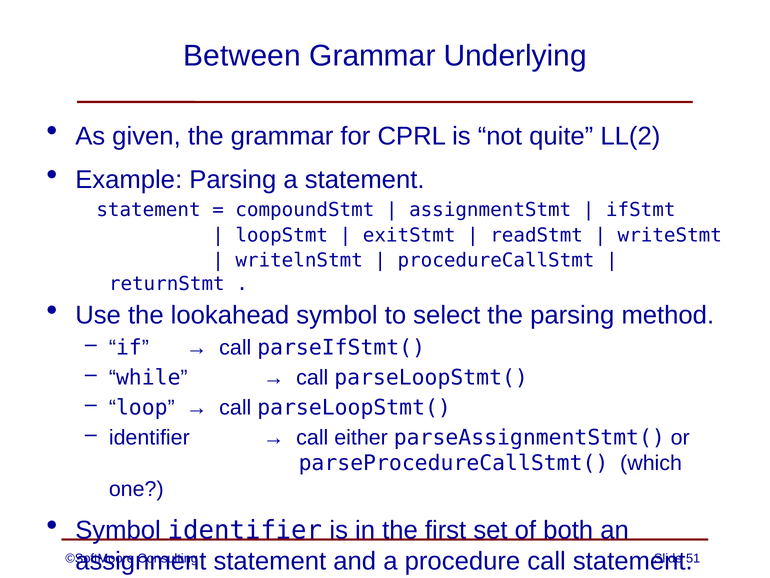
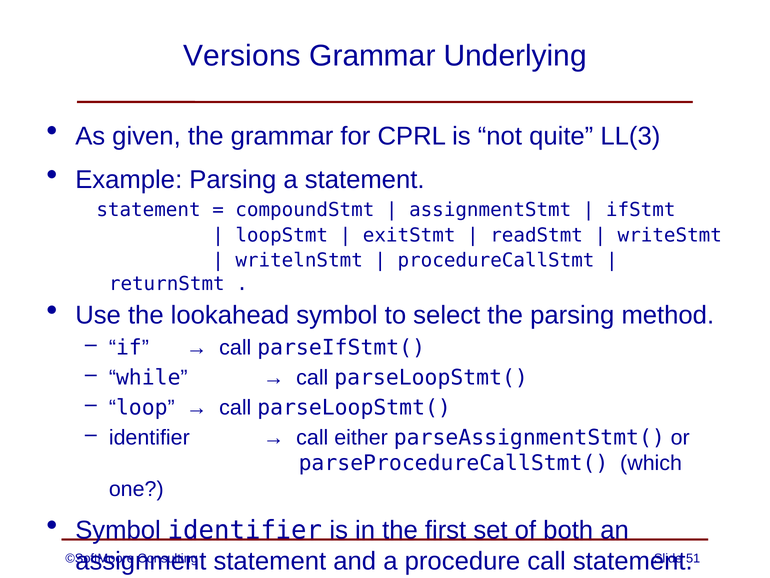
Between: Between -> Versions (242, 56)
LL(2: LL(2 -> LL(3 (630, 136)
